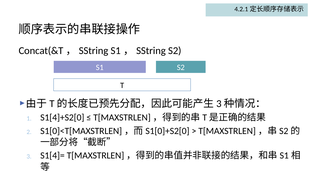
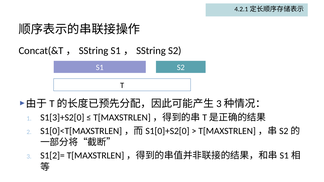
S1[4]+S2[0: S1[4]+S2[0 -> S1[3]+S2[0 (62, 118)
S1[4]=: S1[4]= -> S1[2]= (52, 156)
